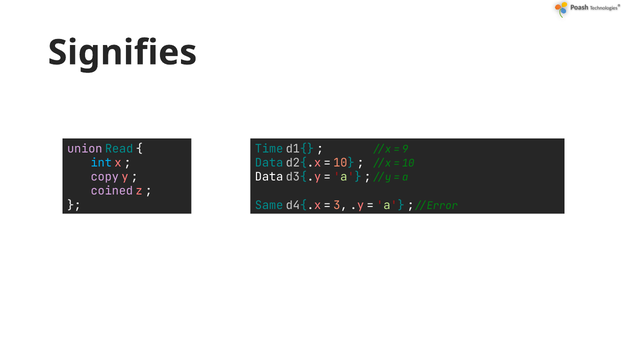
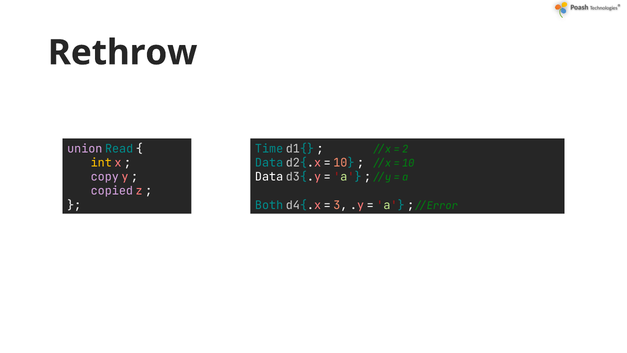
Signifies: Signifies -> Rethrow (123, 53)
9: 9 -> 2 (405, 149)
int colour: light blue -> yellow (101, 163)
coined: coined -> copied (112, 191)
Same: Same -> Both (269, 205)
